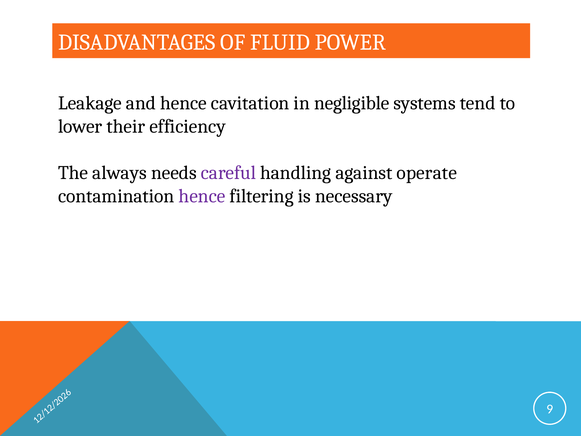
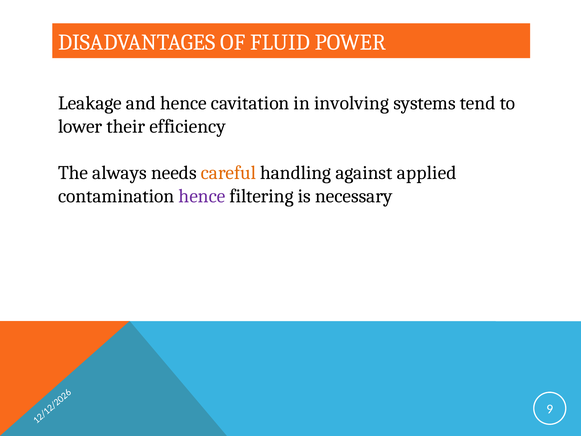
negligible: negligible -> involving (352, 103)
careful colour: purple -> orange (228, 173)
operate: operate -> applied (427, 173)
